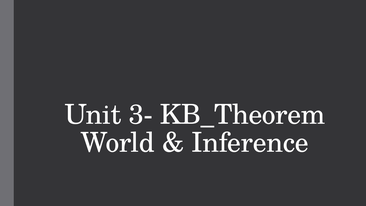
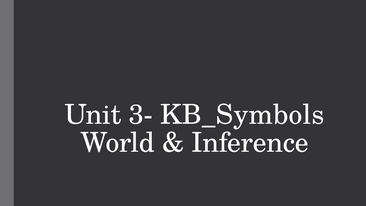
KB_Theorem: KB_Theorem -> KB_Symbols (242, 115)
